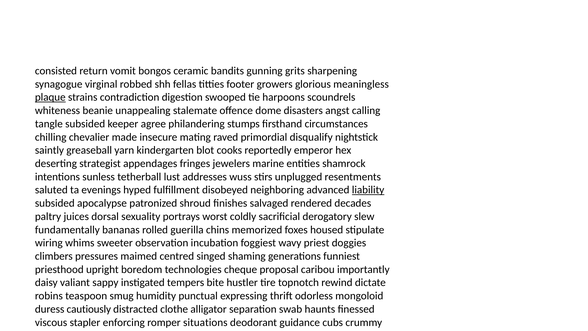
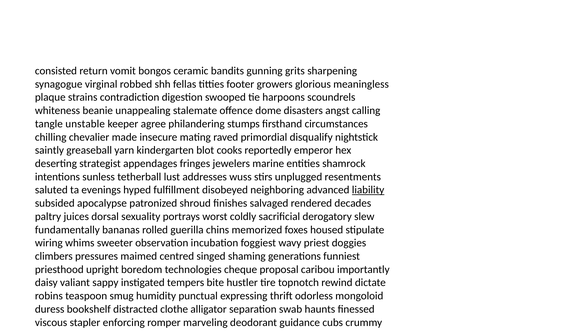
plaque underline: present -> none (50, 97)
tangle subsided: subsided -> unstable (85, 124)
cautiously: cautiously -> bookshelf (89, 309)
situations: situations -> marveling (205, 322)
